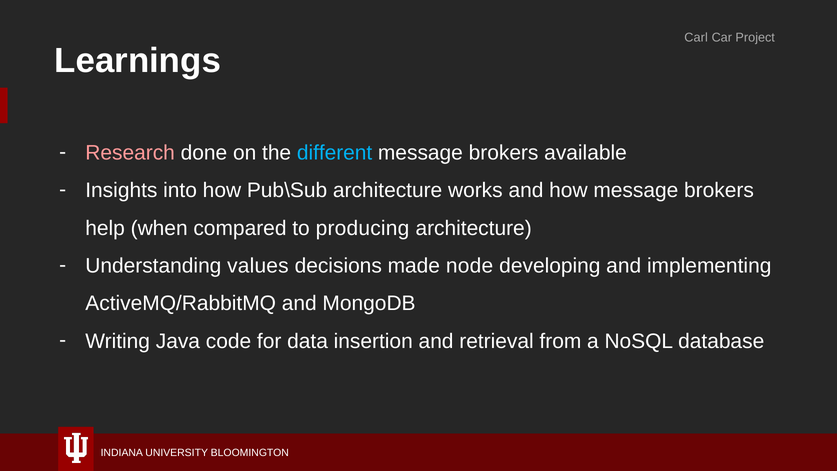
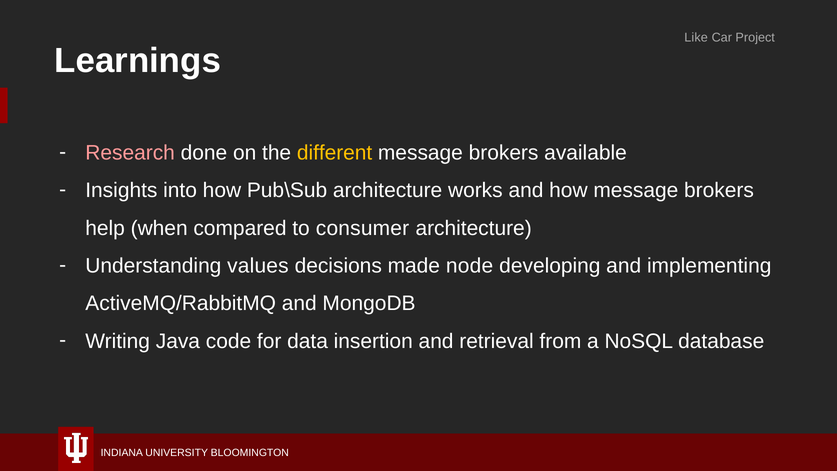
Carl: Carl -> Like (696, 38)
different colour: light blue -> yellow (335, 153)
producing: producing -> consumer (363, 228)
